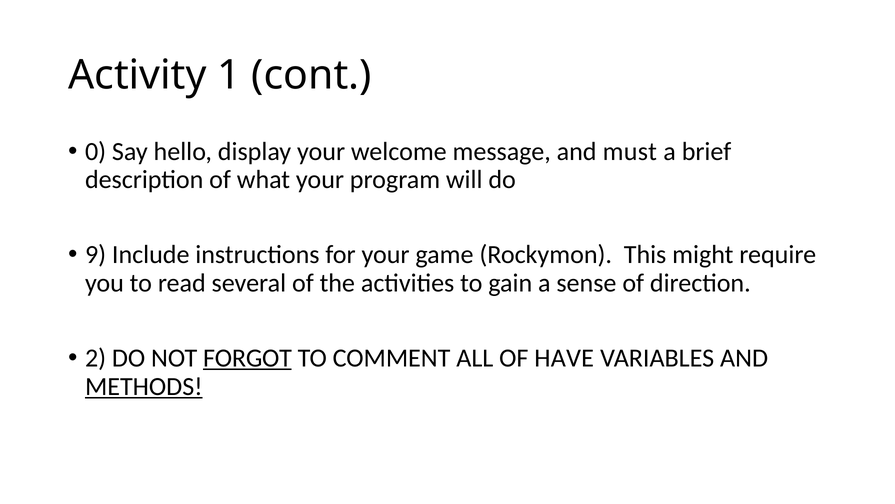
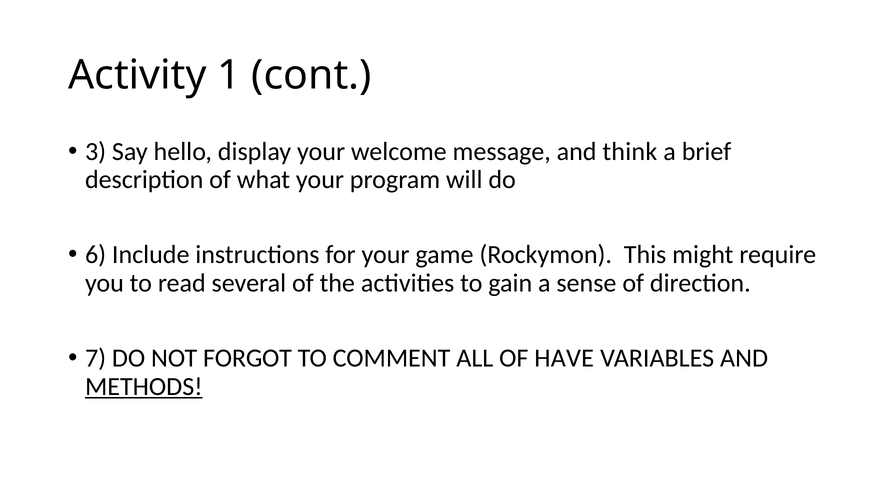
0: 0 -> 3 (96, 151)
must: must -> think (630, 151)
9: 9 -> 6 (96, 255)
2: 2 -> 7 (96, 358)
FORGOT underline: present -> none (247, 358)
